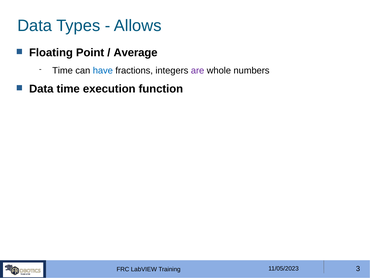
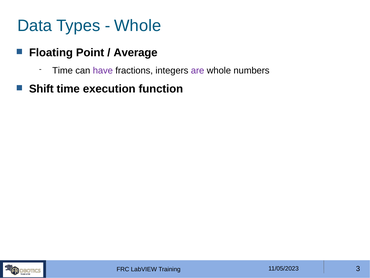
Allows: Allows -> Whole (138, 26)
have colour: blue -> purple (103, 71)
Data: Data -> Shift (41, 89)
